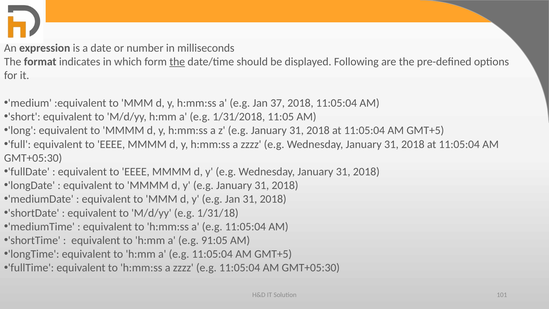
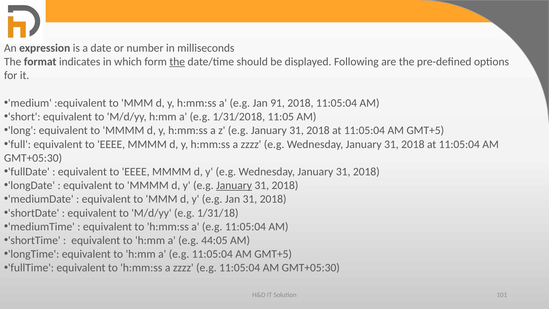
37: 37 -> 91 (278, 103)
January underline: none -> present (234, 185)
91:05: 91:05 -> 44:05 (214, 240)
